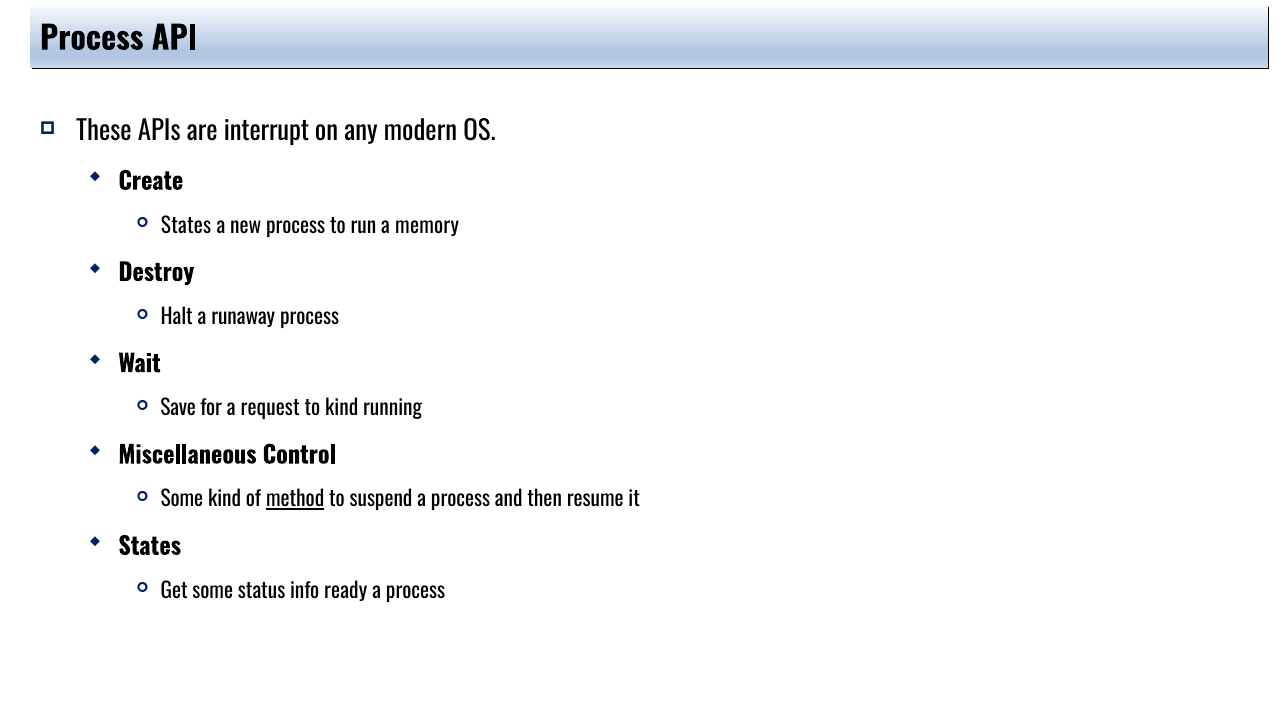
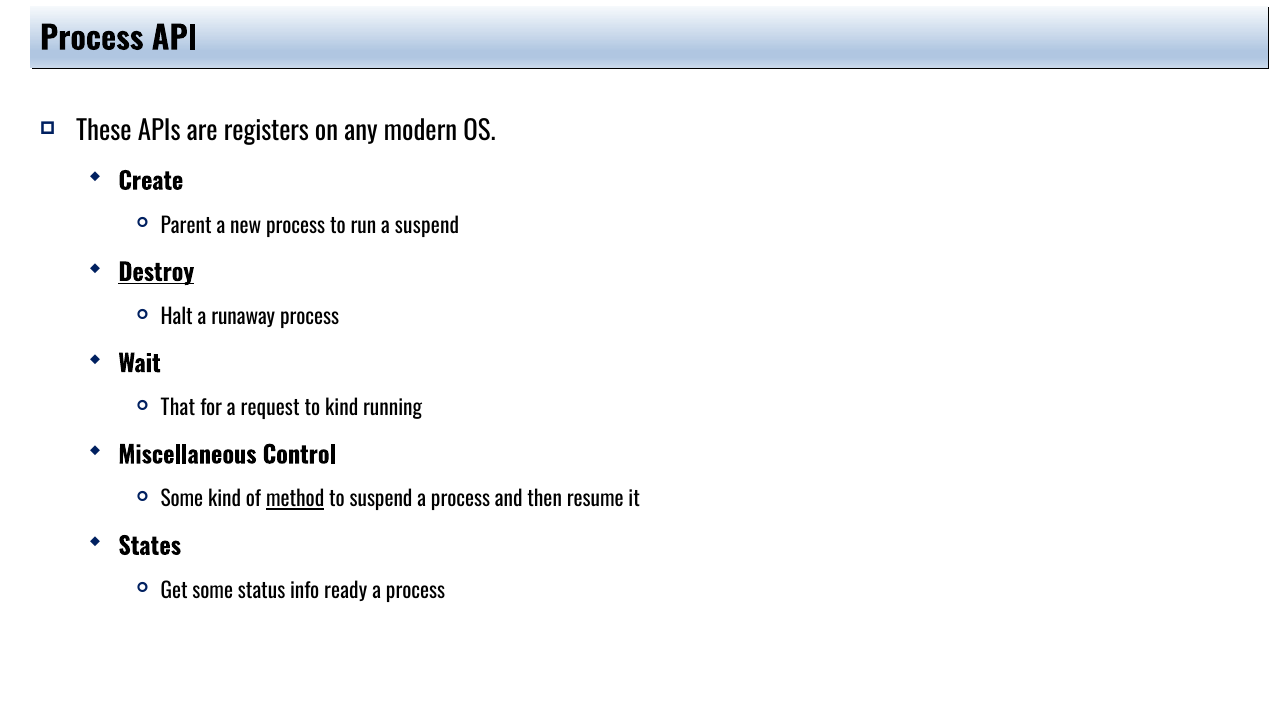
interrupt: interrupt -> registers (267, 132)
States: States -> Parent (186, 226)
a memory: memory -> suspend (427, 226)
Destroy underline: none -> present (156, 273)
Save: Save -> That (178, 408)
